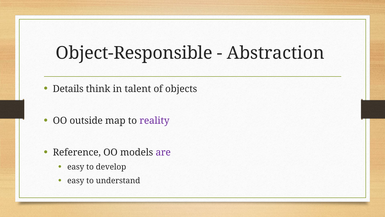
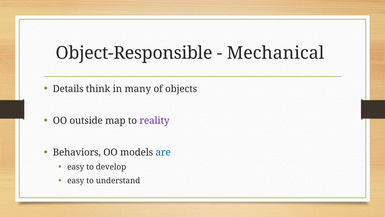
Abstraction: Abstraction -> Mechanical (276, 53)
talent: talent -> many (138, 89)
Reference: Reference -> Behaviors (77, 152)
are colour: purple -> blue (163, 152)
